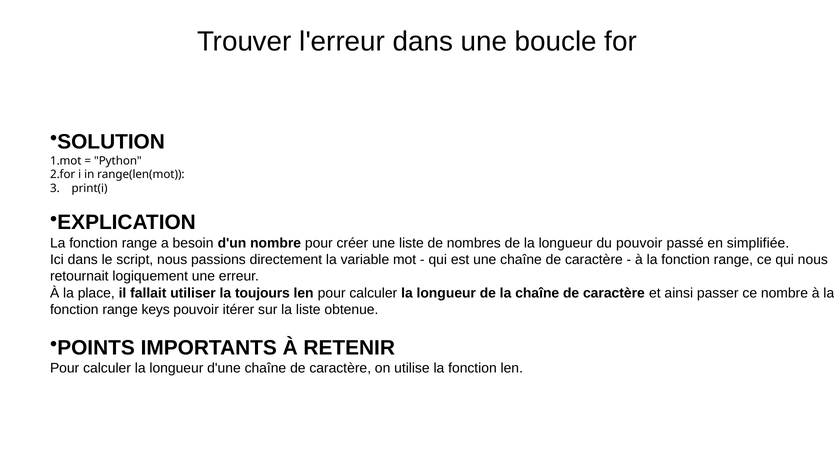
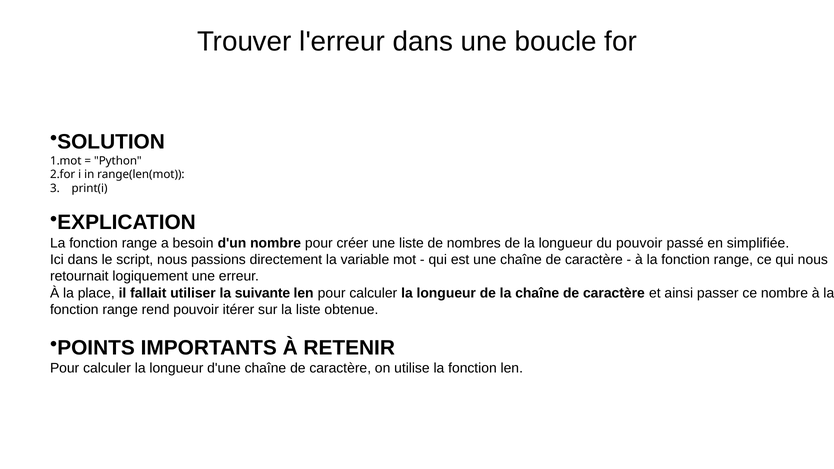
toujours: toujours -> suivante (262, 293)
keys: keys -> rend (156, 310)
